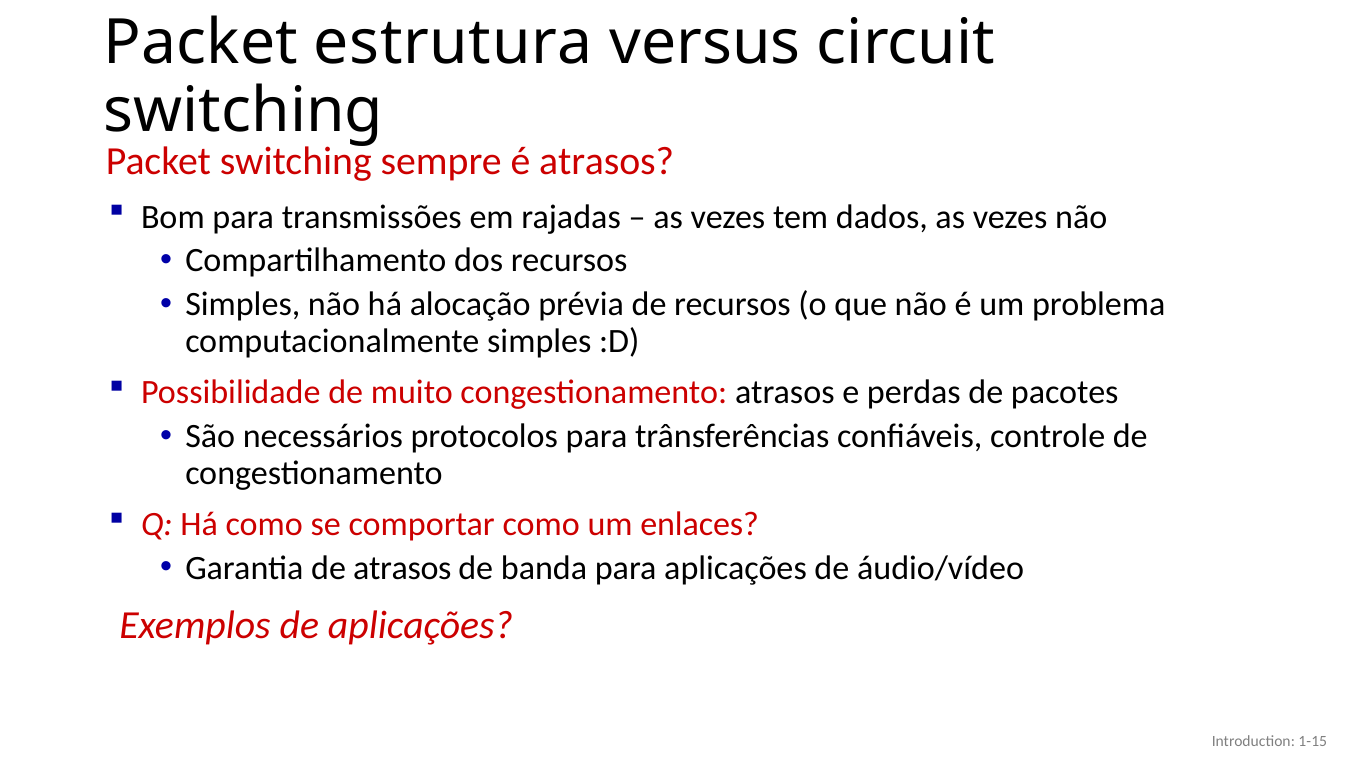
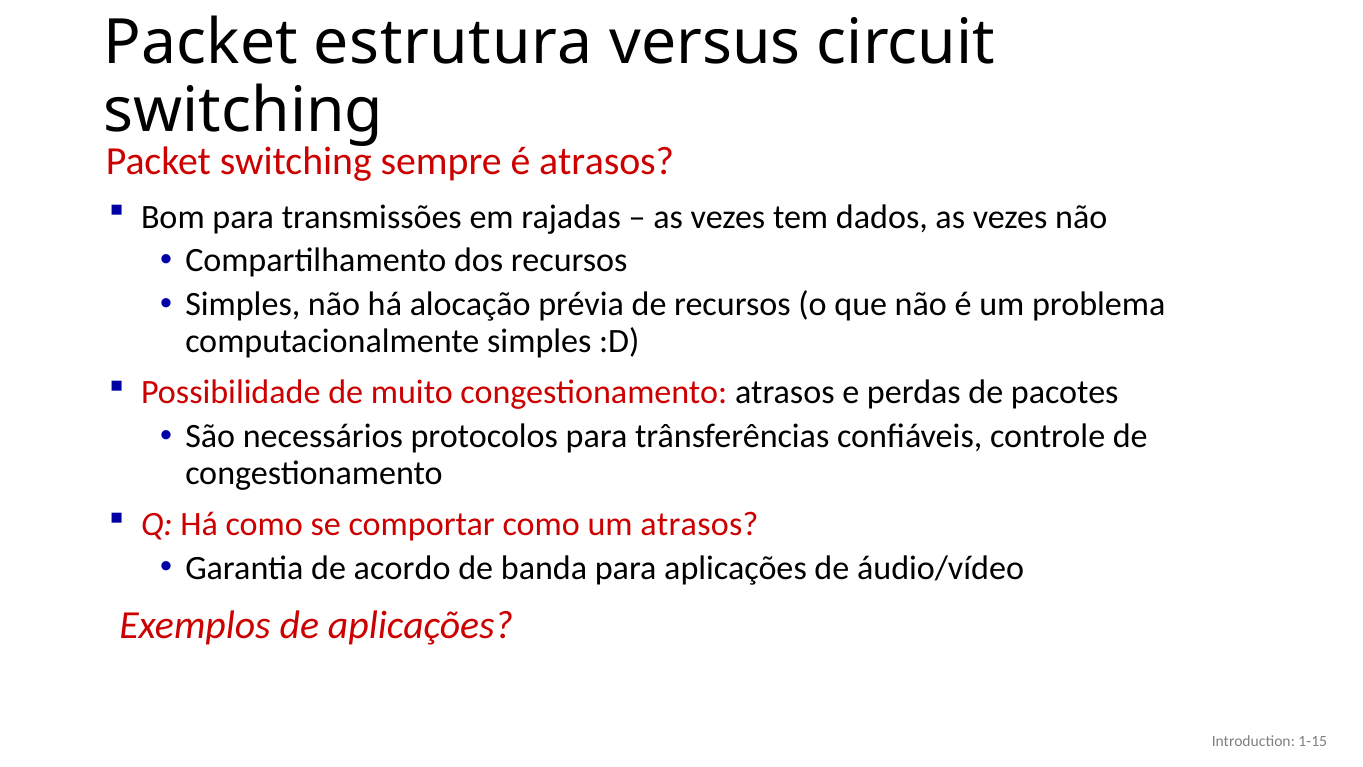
um enlaces: enlaces -> atrasos (699, 524)
de atrasos: atrasos -> acordo (402, 568)
